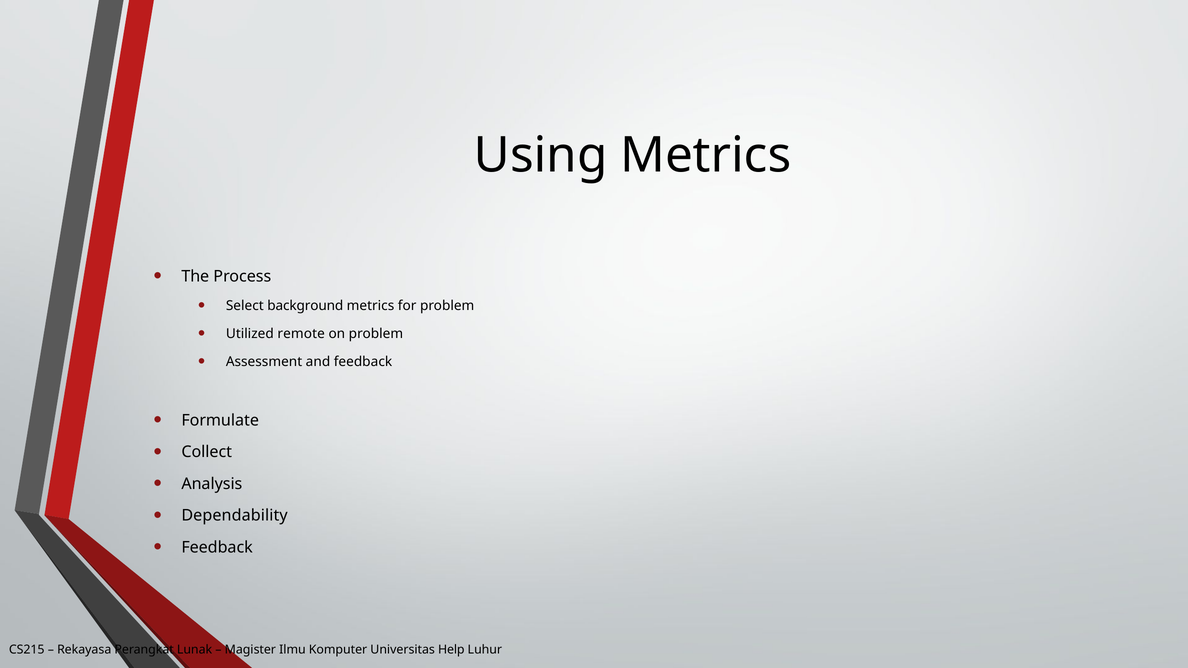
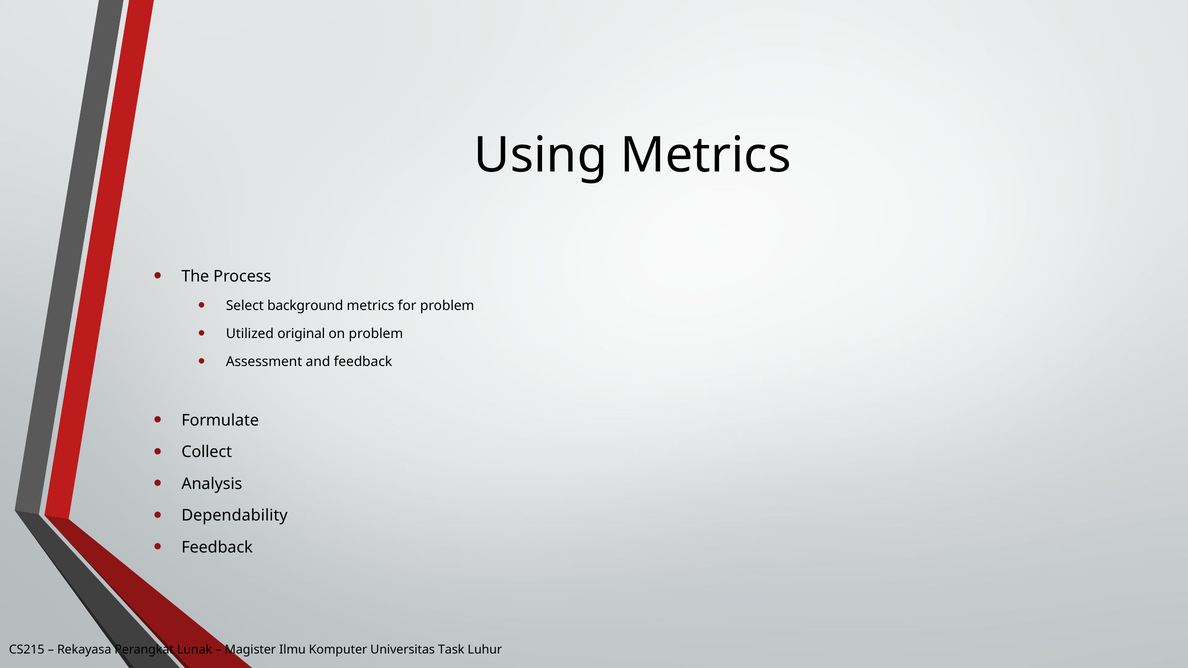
remote: remote -> original (301, 334)
Help: Help -> Task (451, 650)
